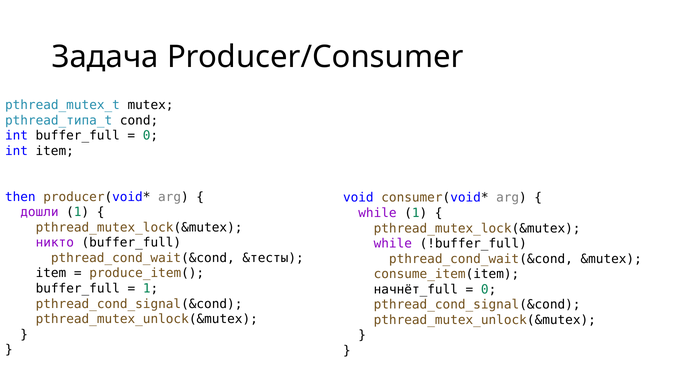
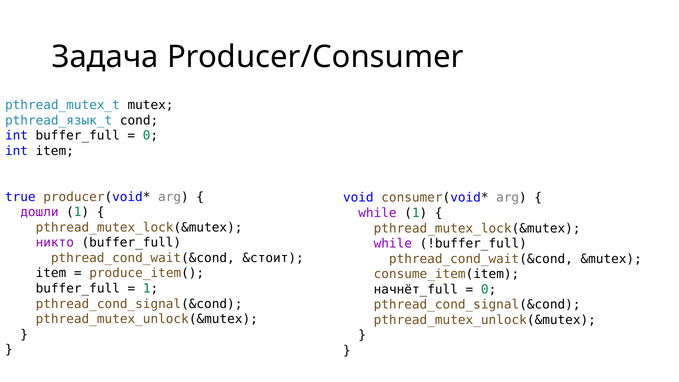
pthread_типа_t: pthread_типа_t -> pthread_язык_t (59, 120)
then: then -> true (20, 197)
&тесты: &тесты -> &стоит (273, 258)
